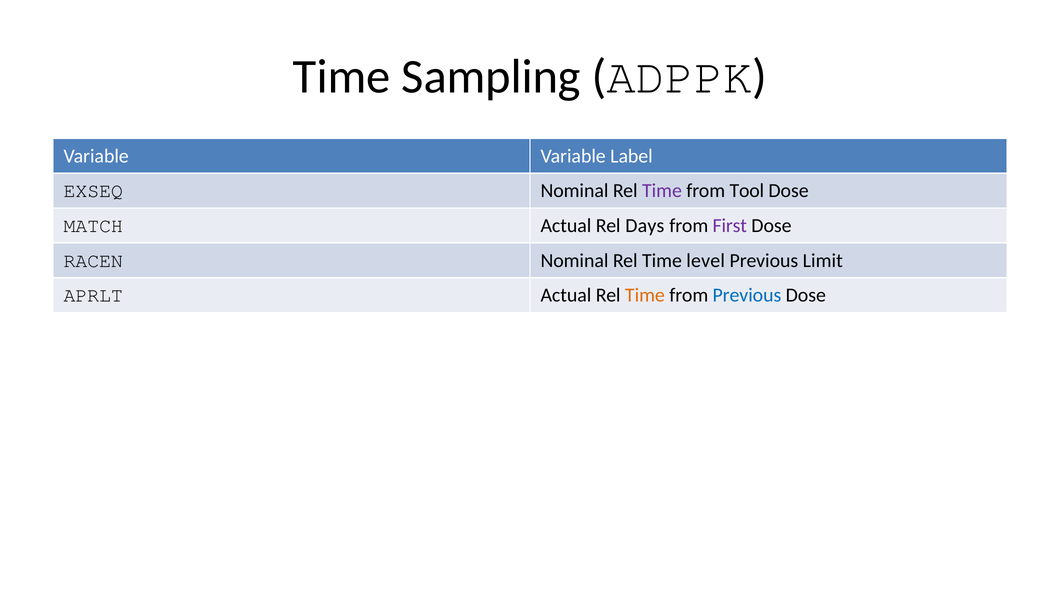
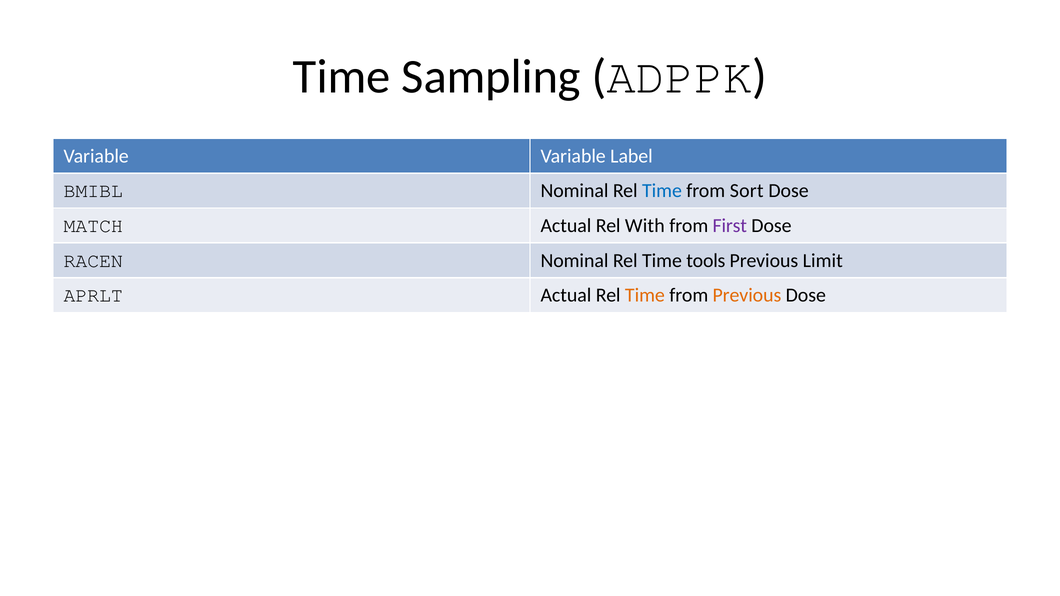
EXSEQ: EXSEQ -> BMIBL (93, 191)
Time colour: purple -> blue (662, 191)
Tool: Tool -> Sort (747, 191)
Days: Days -> With (645, 226)
level: level -> tools (706, 261)
Previous colour: blue -> orange (747, 295)
